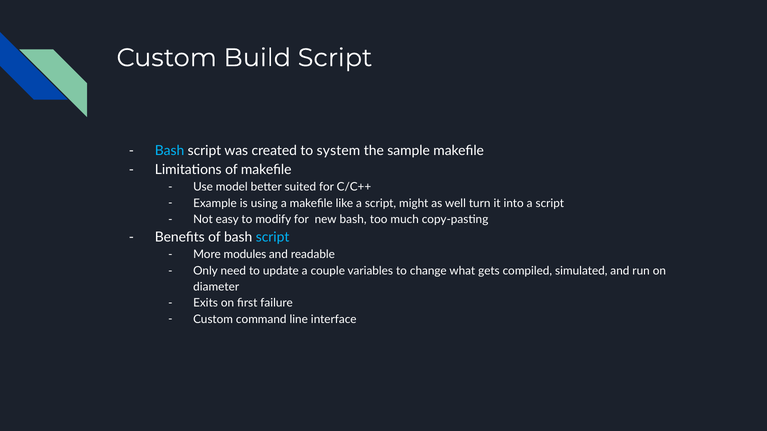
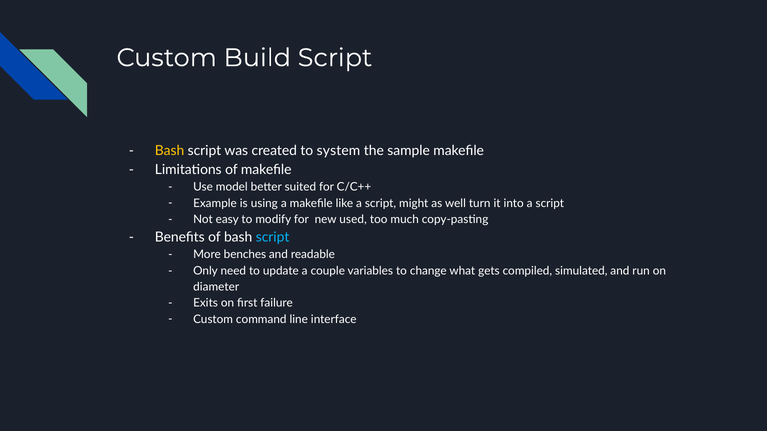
Bash colour: light blue -> yellow (170, 151)
new bash: bash -> used (353, 220)
modules: modules -> benches (245, 255)
